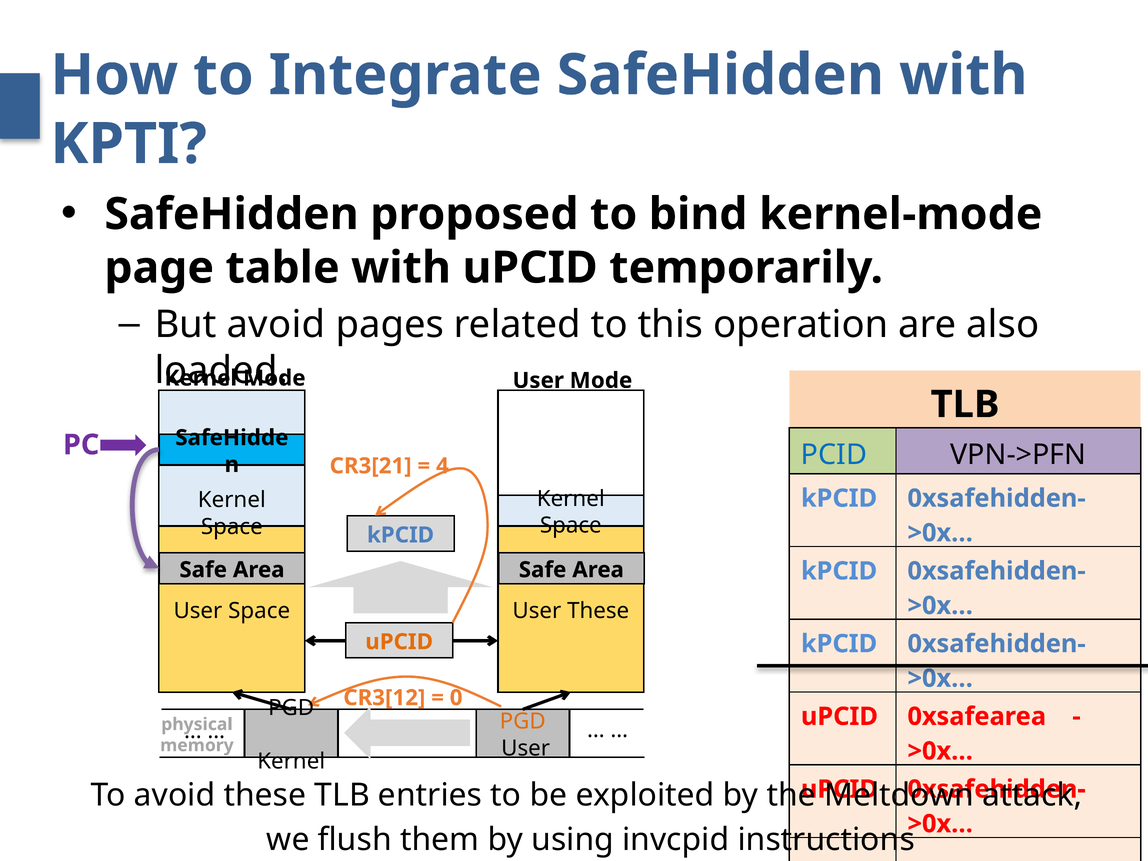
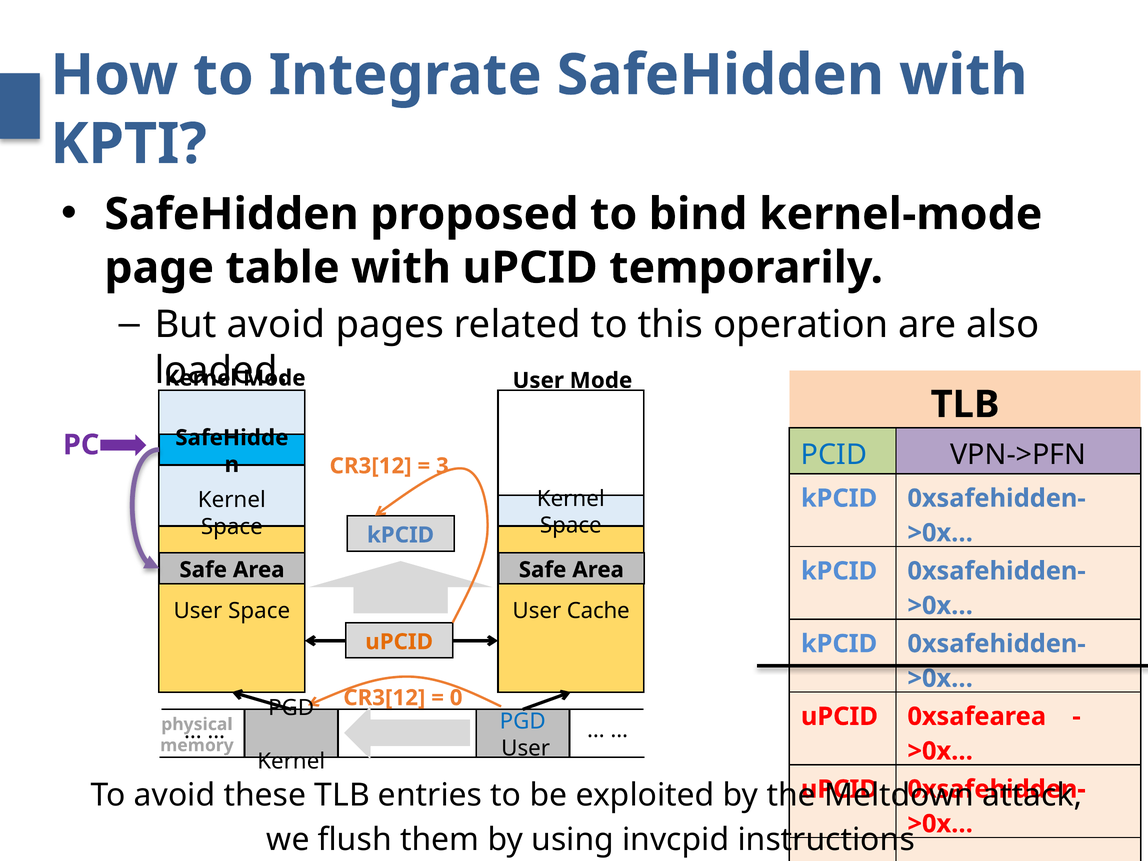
CR3[21: CR3[21 -> CR3[12 (371, 466)
4: 4 -> 3 (442, 466)
User These: These -> Cache (598, 611)
PGD colour: orange -> blue (523, 721)
